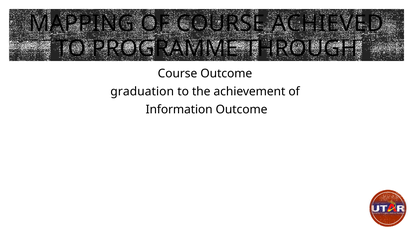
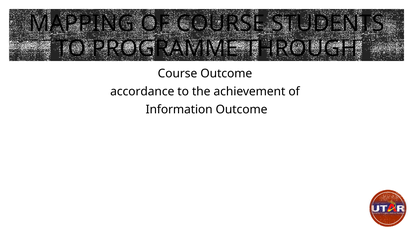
ACHIEVED: ACHIEVED -> STUDENTS (328, 23)
graduation: graduation -> accordance (142, 91)
